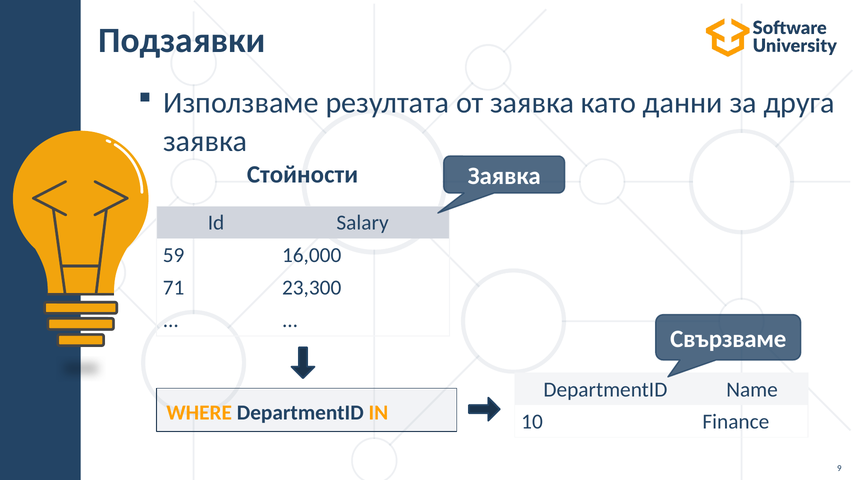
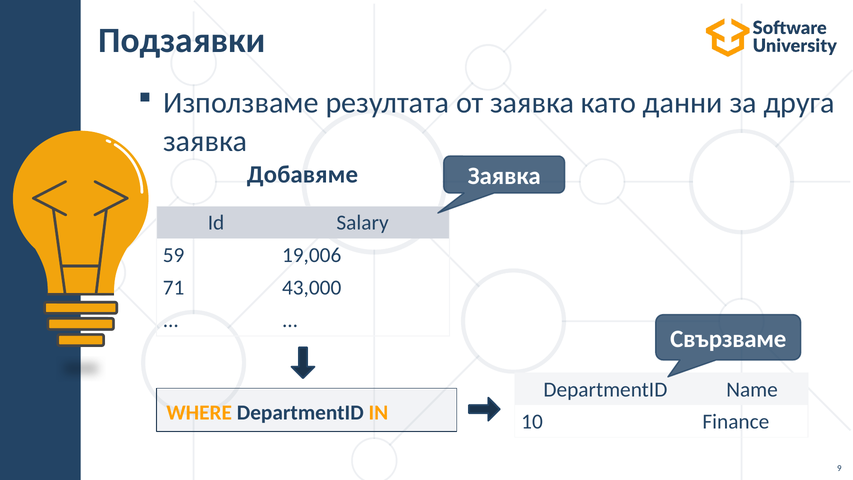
Стойности: Стойности -> Добавяме (302, 174)
16,000: 16,000 -> 19,006 (312, 255)
23,300: 23,300 -> 43,000 (312, 287)
